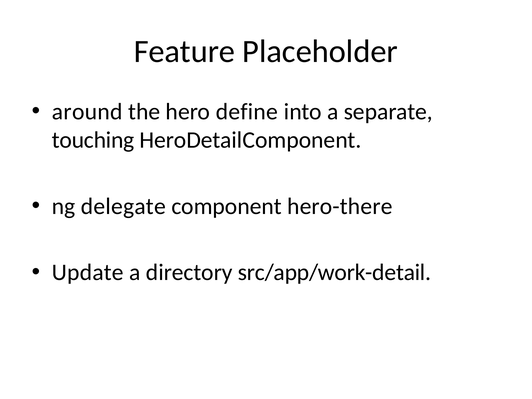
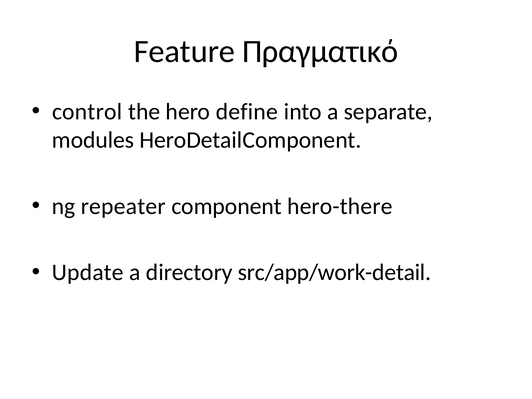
Placeholder: Placeholder -> Πραγματικό (320, 51)
around: around -> control (87, 112)
touching: touching -> modules (93, 140)
delegate: delegate -> repeater (123, 206)
